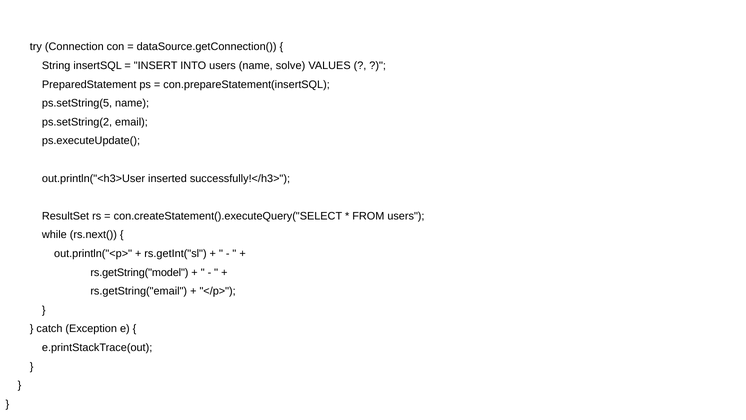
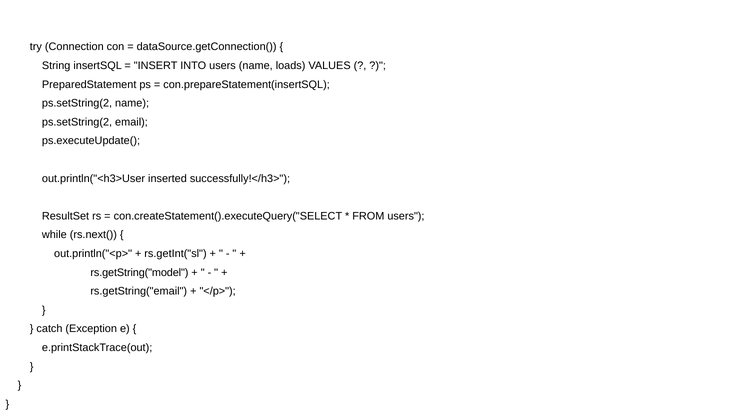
solve: solve -> loads (291, 66)
ps.setString(5: ps.setString(5 -> ps.setString(2 (77, 103)
